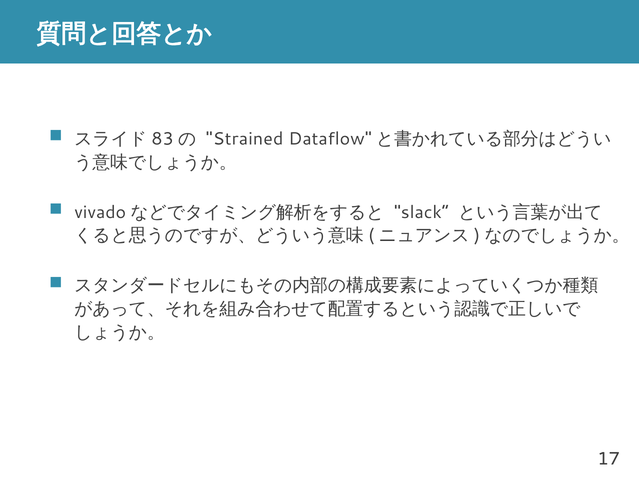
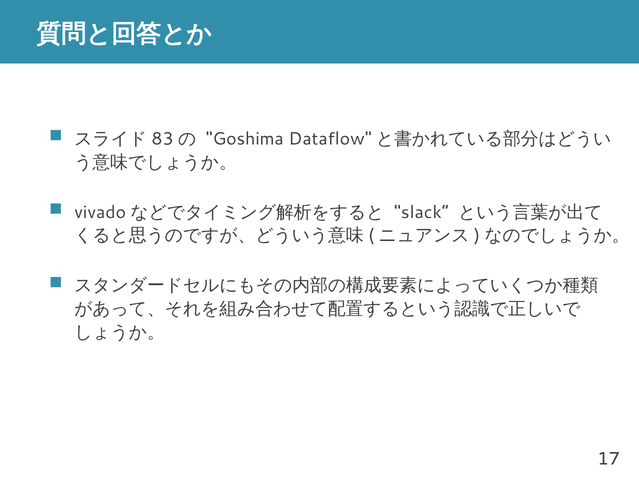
Strained: Strained -> Goshima (245, 139)
